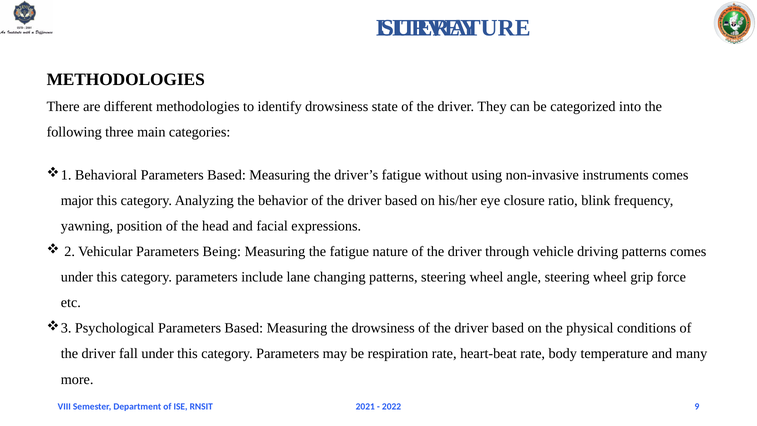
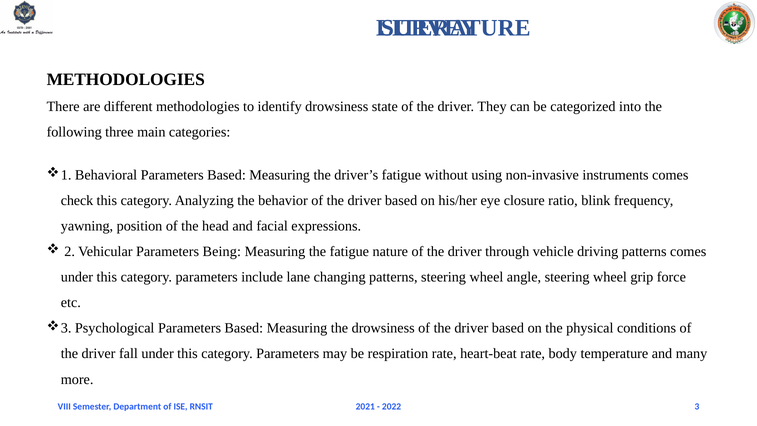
major: major -> check (77, 200)
9: 9 -> 3 (697, 407)
